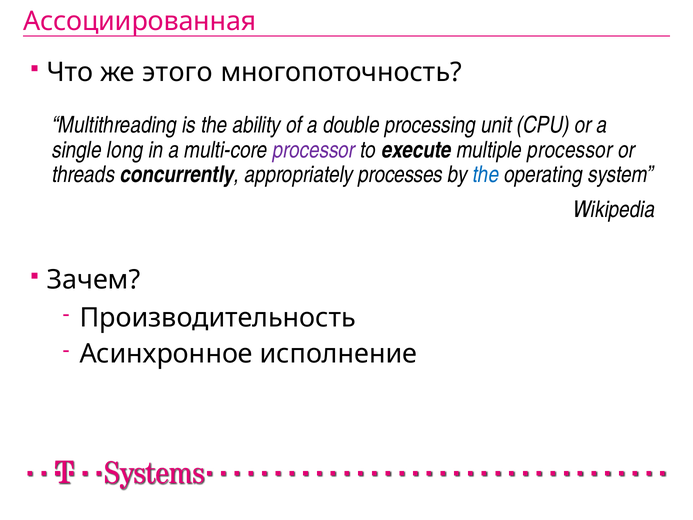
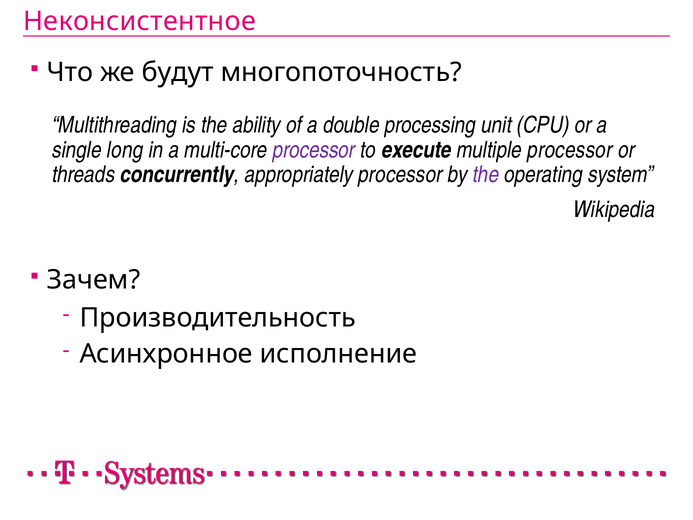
Ассоциированная: Ассоциированная -> Неконсистентное (140, 21)
этого: этого -> будут (178, 72)
appropriately processes: processes -> processor (400, 175)
the colour: blue -> purple (486, 175)
